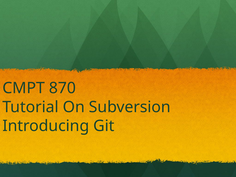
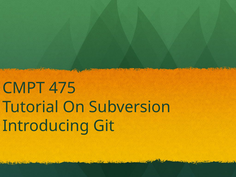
870: 870 -> 475 (62, 88)
